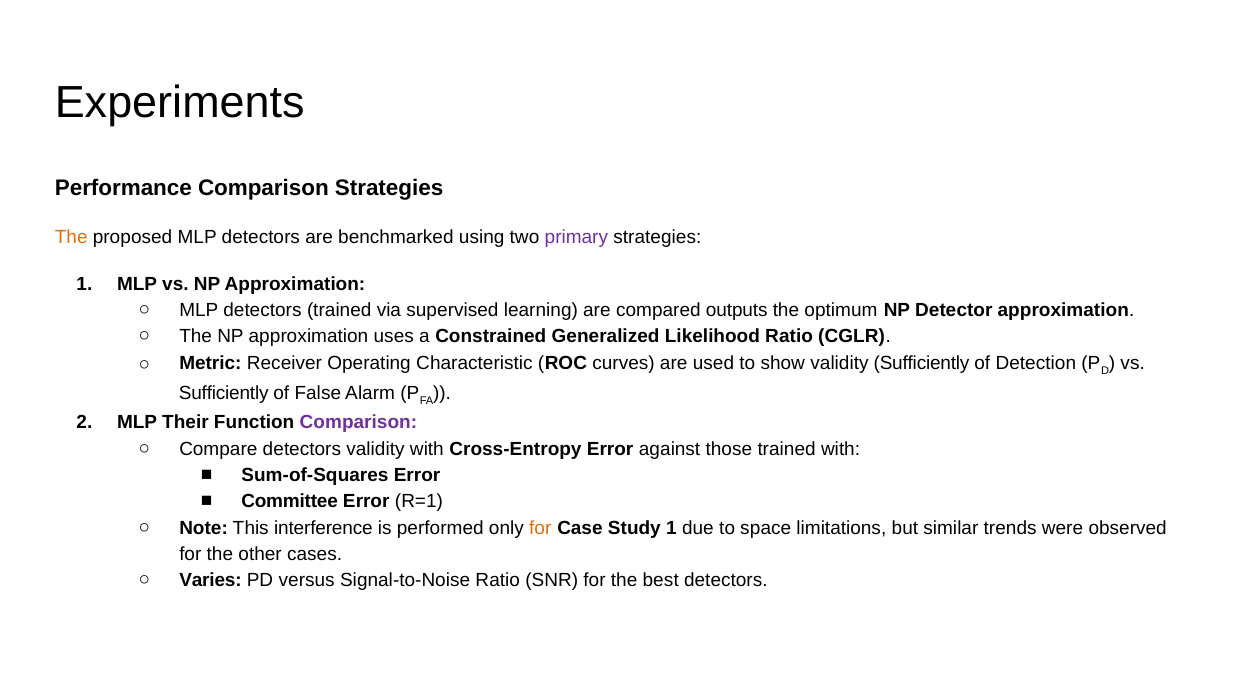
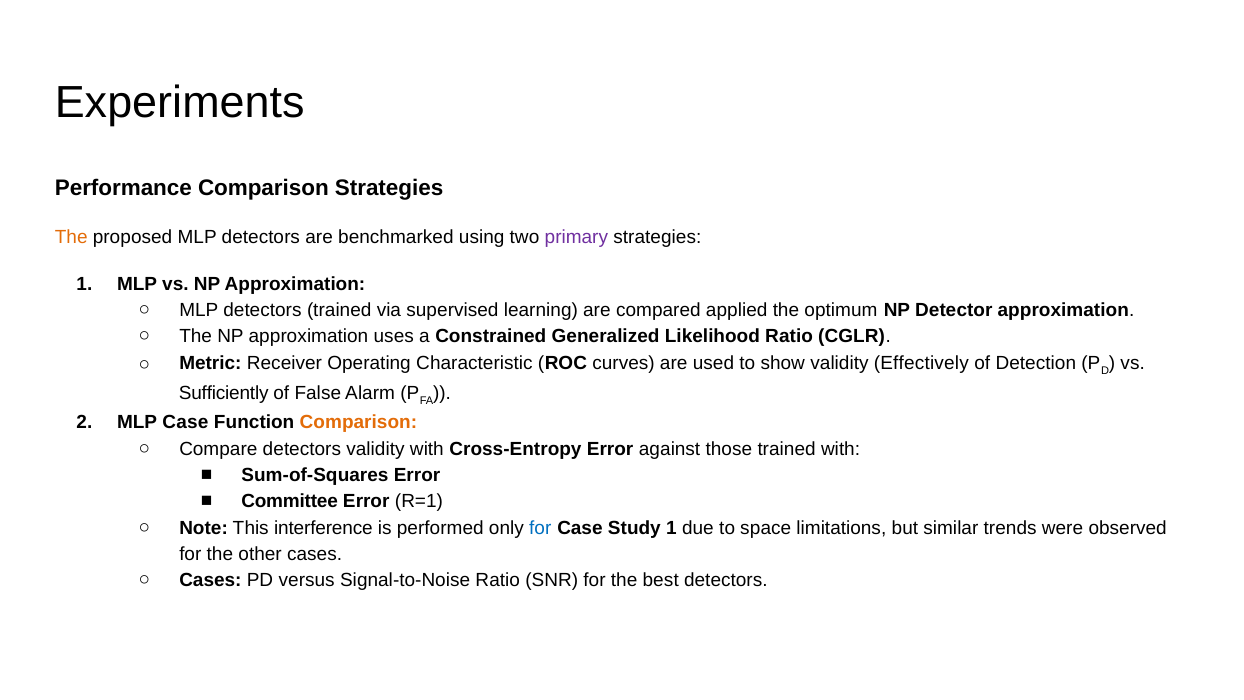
outputs: outputs -> applied (737, 310)
validity Sufficiently: Sufficiently -> Effectively (921, 363)
MLP Their: Their -> Case (185, 423)
Comparison colour: purple -> orange (358, 423)
for colour: orange -> blue (540, 528)
Varies: Varies -> Cases (210, 580)
